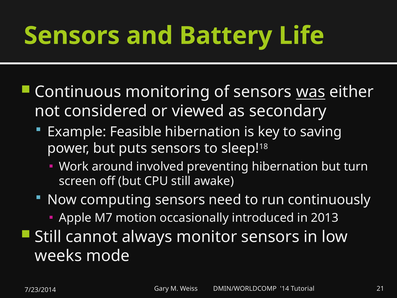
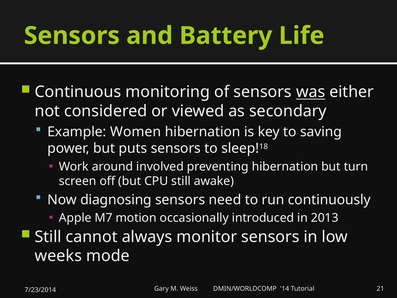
Feasible: Feasible -> Women (136, 132)
computing: computing -> diagnosing (116, 200)
